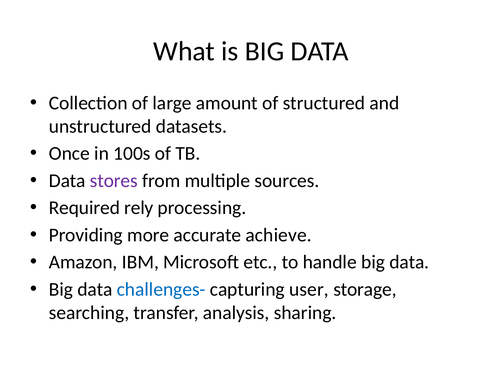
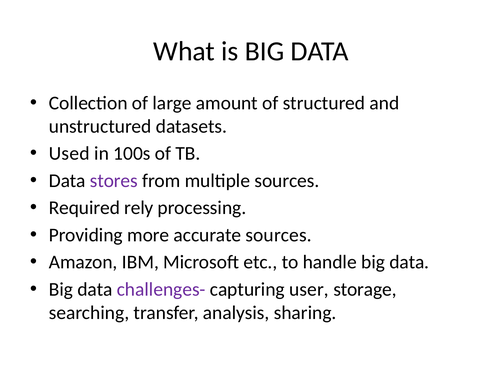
Once: Once -> Used (69, 154)
accurate achieve: achieve -> sources (279, 235)
challenges- colour: blue -> purple (161, 290)
